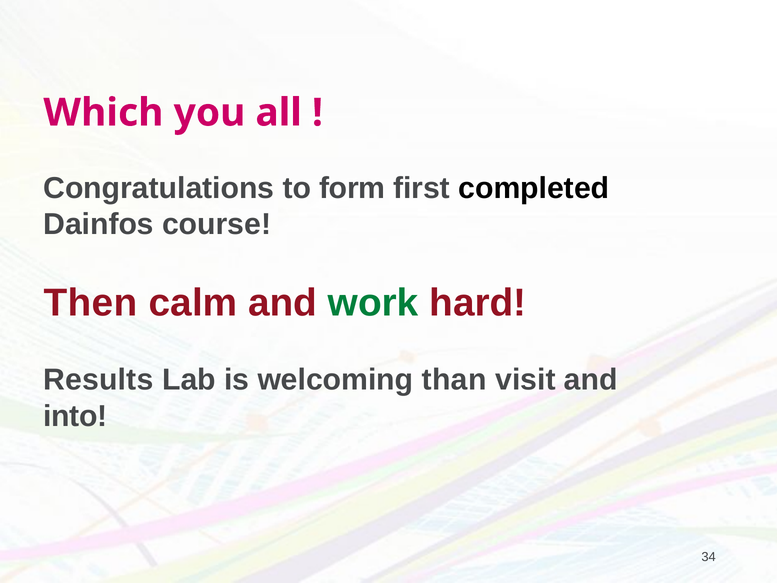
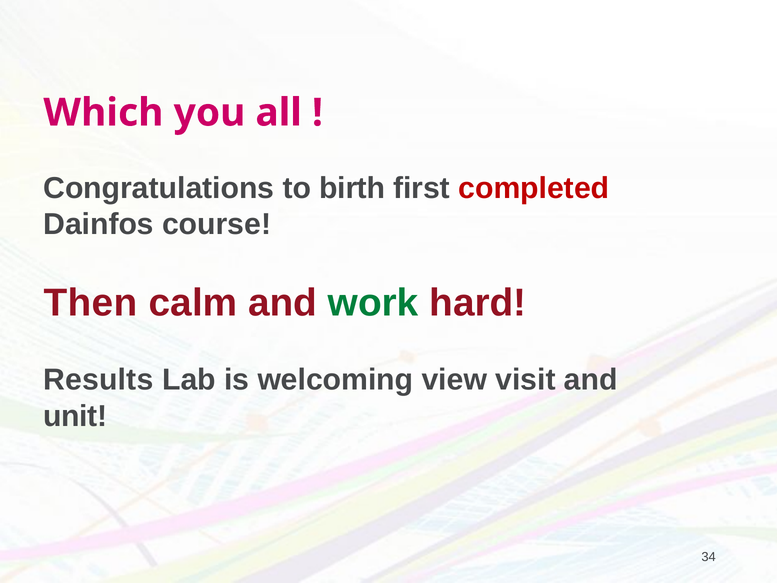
form: form -> birth (352, 188)
completed colour: black -> red (534, 188)
than: than -> view (454, 380)
into: into -> unit (75, 416)
